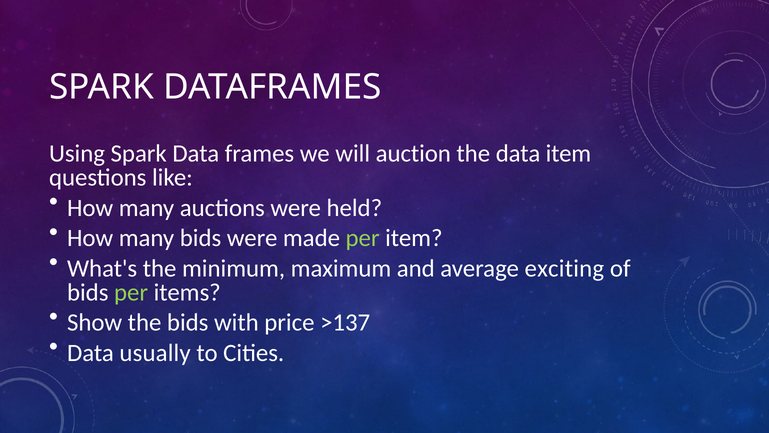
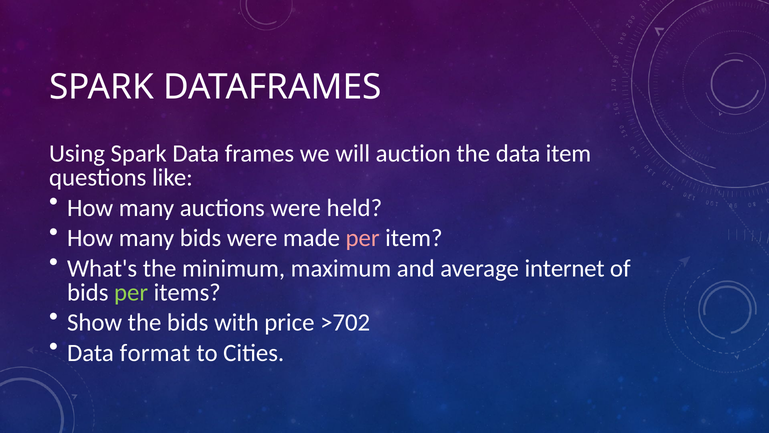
per colour: light green -> pink (363, 238)
exciting: exciting -> internet (565, 268)
>137: >137 -> >702 (345, 322)
usually: usually -> format (155, 353)
